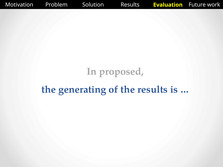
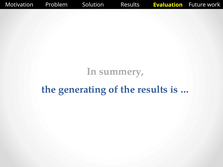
proposed: proposed -> summery (121, 72)
